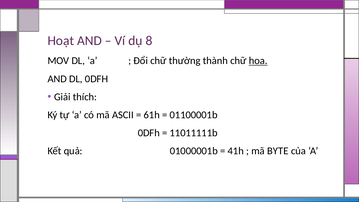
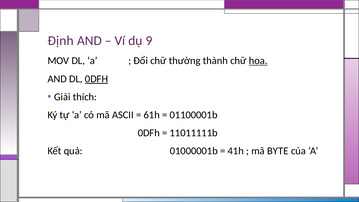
Hoạt: Hoạt -> Định (61, 41)
8: 8 -> 9 (149, 41)
0DFH underline: none -> present (97, 79)
